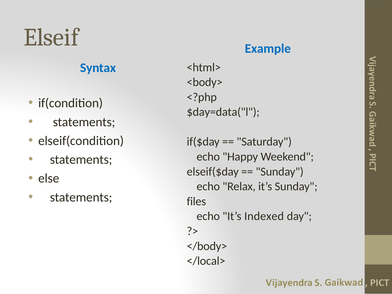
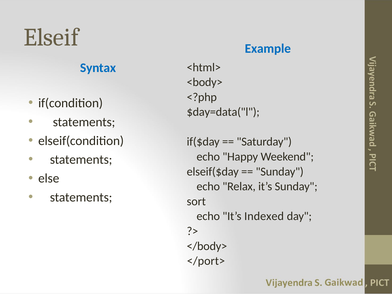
files: files -> sort (196, 201)
</local>: </local> -> </port> (206, 261)
